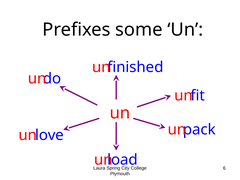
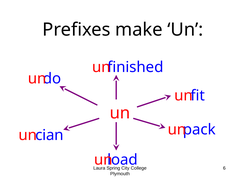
some: some -> make (139, 30)
love: love -> cian (49, 135)
